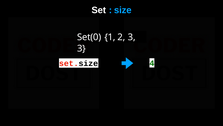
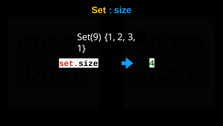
Set colour: white -> yellow (99, 10)
Set(0: Set(0 -> Set(9 (89, 37)
3: 3 -> 1 (81, 48)
